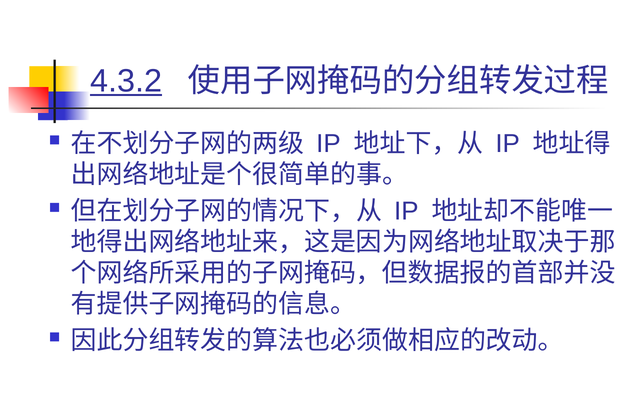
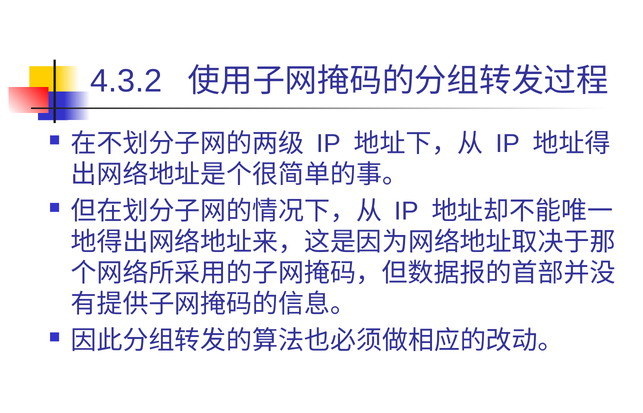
4.3.2 underline: present -> none (126, 81)
